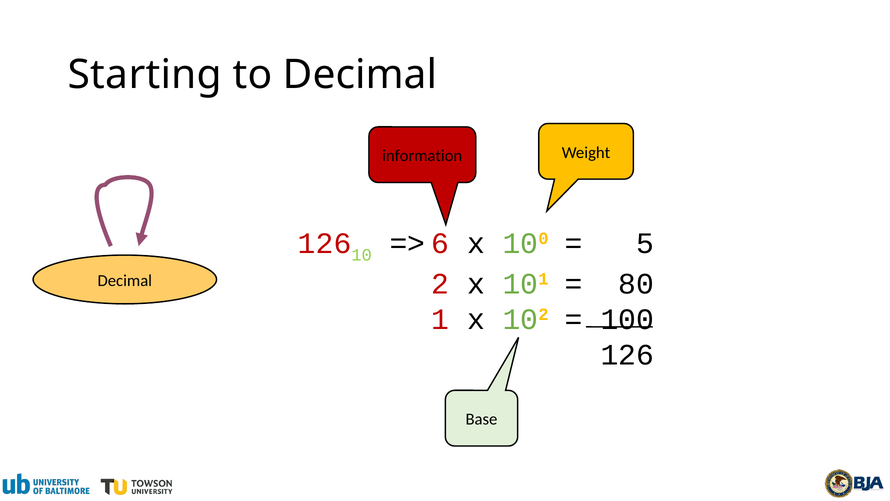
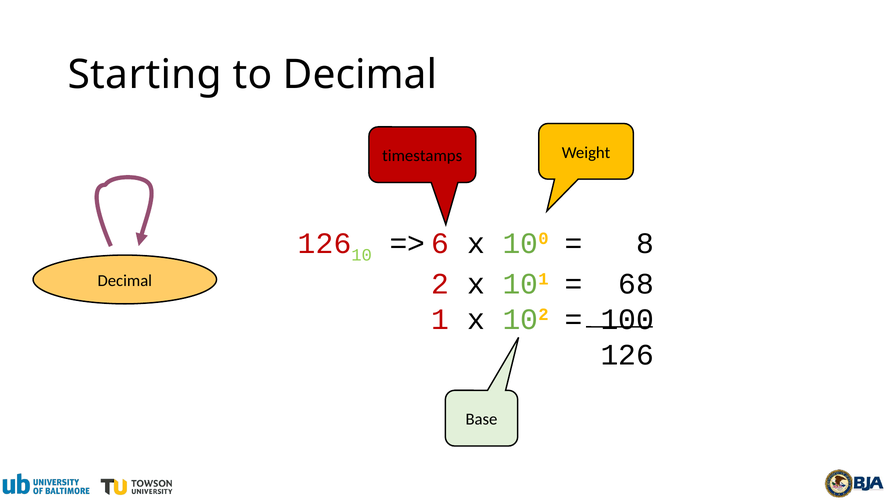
information: information -> timestamps (422, 156)
5: 5 -> 8 (645, 243)
80: 80 -> 68 (636, 284)
